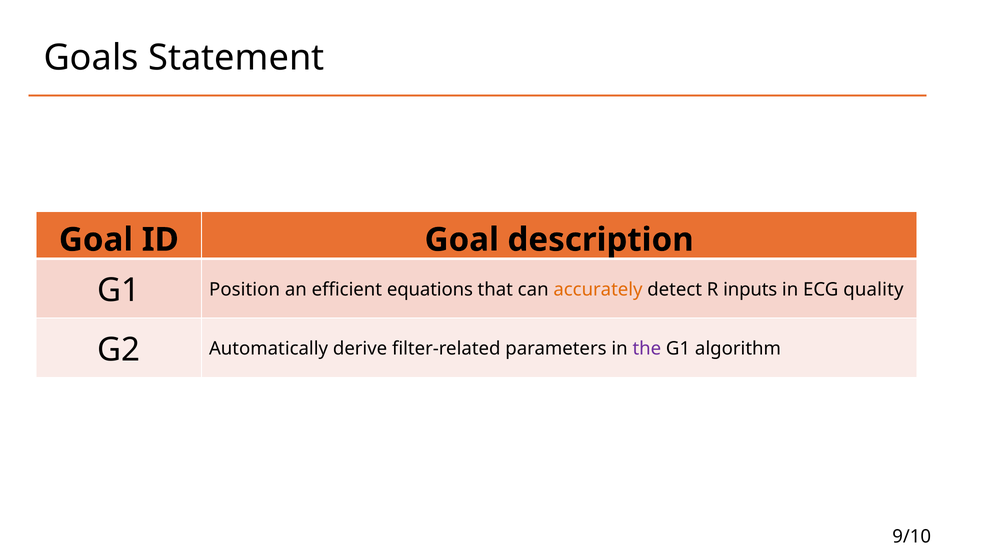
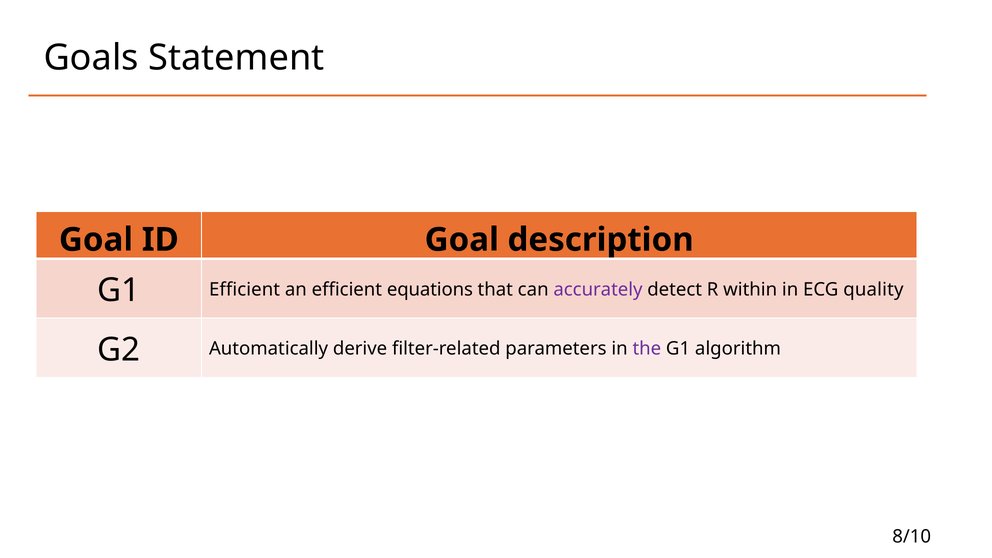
G1 Position: Position -> Efficient (245, 289)
accurately colour: orange -> purple (598, 289)
inputs: inputs -> within (750, 289)
9/10: 9/10 -> 8/10 (912, 537)
